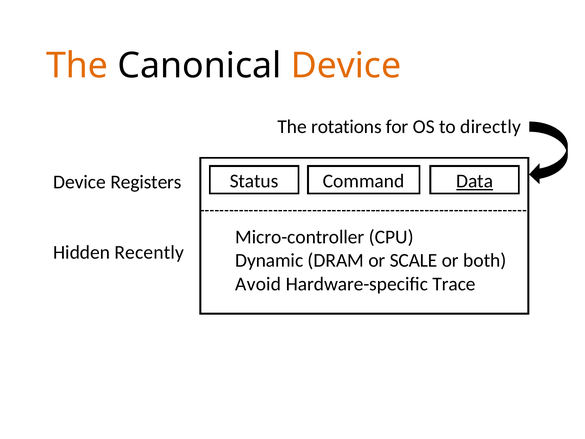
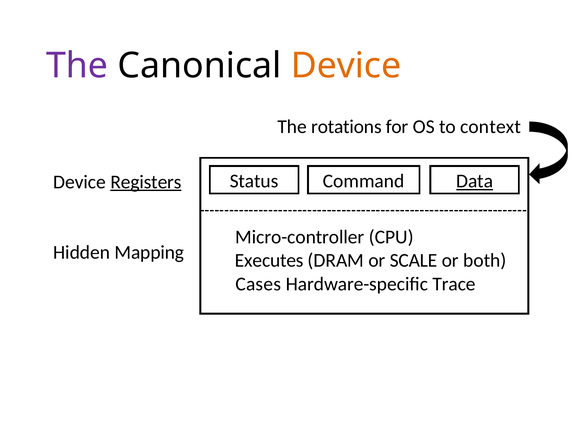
The colour: orange -> purple (77, 66)
directly: directly -> context (491, 127)
Registers underline: none -> present (146, 182)
Recently: Recently -> Mapping (149, 252)
Dynamic: Dynamic -> Executes (269, 260)
Avoid: Avoid -> Cases (258, 284)
